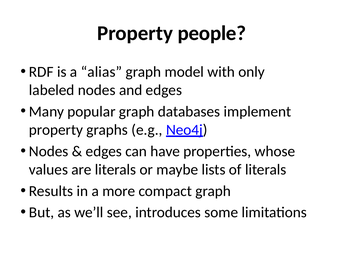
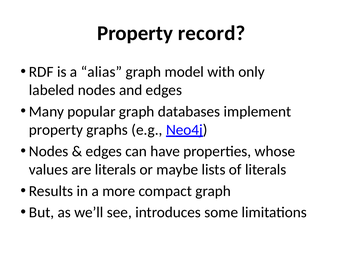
people: people -> record (212, 33)
